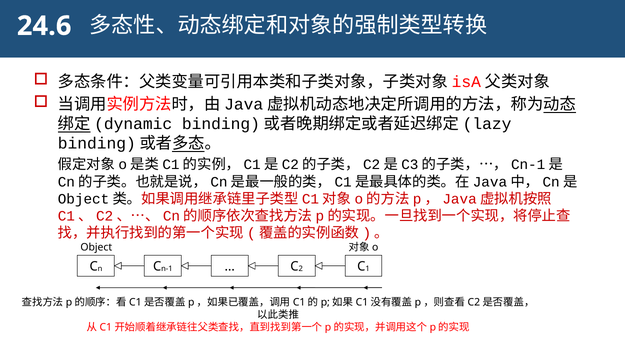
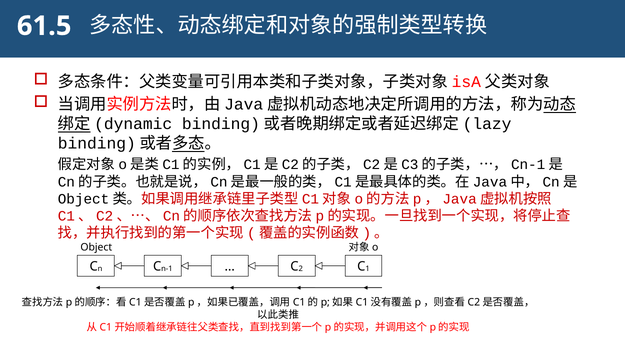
24.6: 24.6 -> 61.5 (44, 26)
